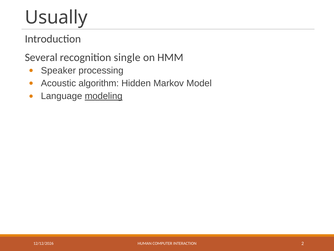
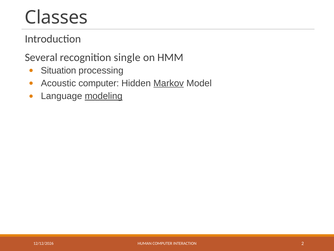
Usually: Usually -> Classes (56, 18)
Speaker: Speaker -> Situation (58, 70)
Acoustic algorithm: algorithm -> computer (99, 83)
Markov underline: none -> present (169, 83)
